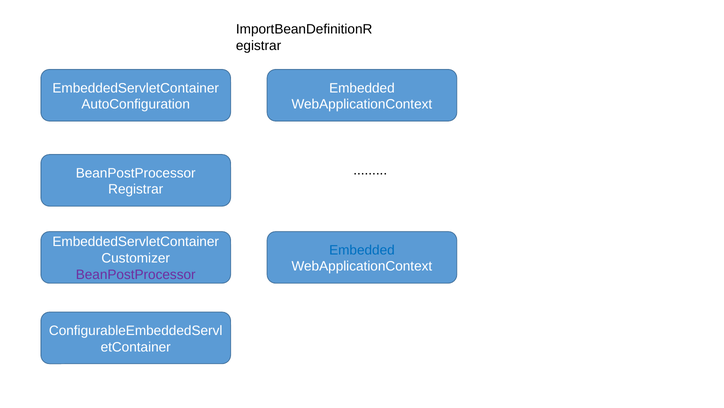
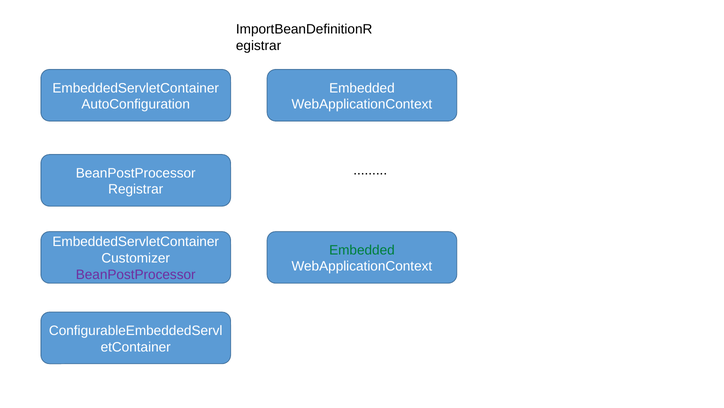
Embedded colour: blue -> green (362, 250)
